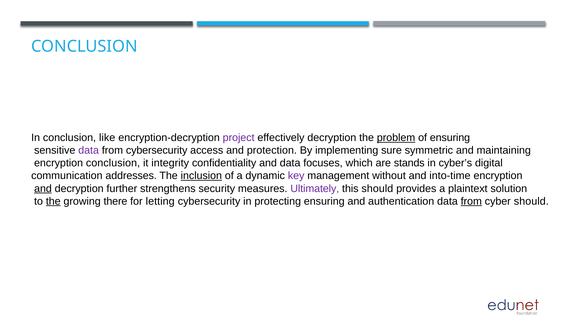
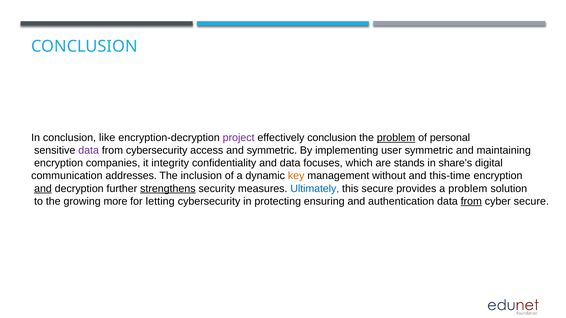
effectively decryption: decryption -> conclusion (332, 138)
of ensuring: ensuring -> personal (450, 138)
and protection: protection -> symmetric (272, 151)
sure: sure -> user (391, 151)
encryption conclusion: conclusion -> companies (113, 163)
cyber’s: cyber’s -> share’s (455, 163)
inclusion underline: present -> none (201, 176)
key colour: purple -> orange (296, 176)
into-time: into-time -> this-time (450, 176)
strengthens underline: none -> present (168, 189)
Ultimately colour: purple -> blue (315, 189)
this should: should -> secure (377, 189)
a plaintext: plaintext -> problem (468, 189)
the underline: present -> none (53, 201)
there: there -> more (115, 201)
cyber should: should -> secure (531, 201)
